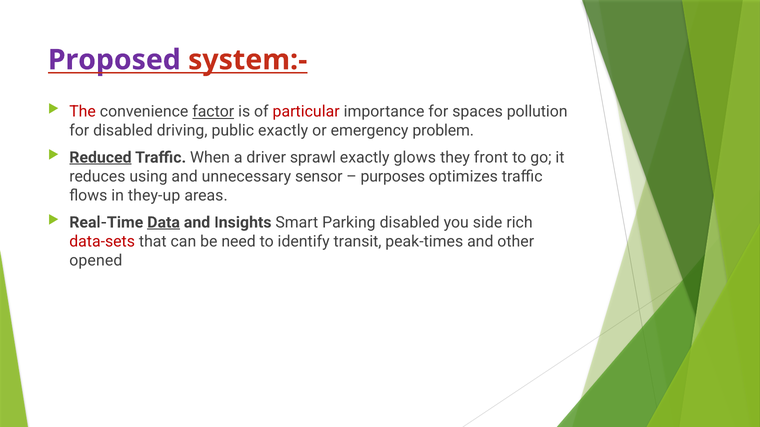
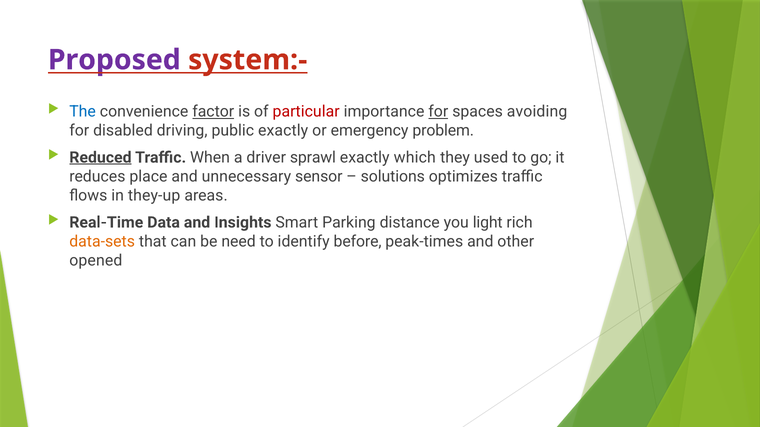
The colour: red -> blue (83, 112)
for underline: none -> present (438, 112)
pollution: pollution -> avoiding (537, 112)
glows: glows -> which (415, 158)
front: front -> used (491, 158)
using: using -> place (148, 177)
purposes: purposes -> solutions (393, 177)
Data underline: present -> none (164, 223)
Parking disabled: disabled -> distance (410, 223)
side: side -> light (488, 223)
data-sets colour: red -> orange (102, 242)
transit: transit -> before (358, 242)
